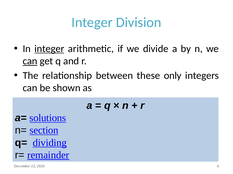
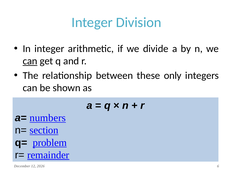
integer underline: present -> none (49, 49)
solutions: solutions -> numbers (48, 118)
dividing: dividing -> problem (50, 143)
